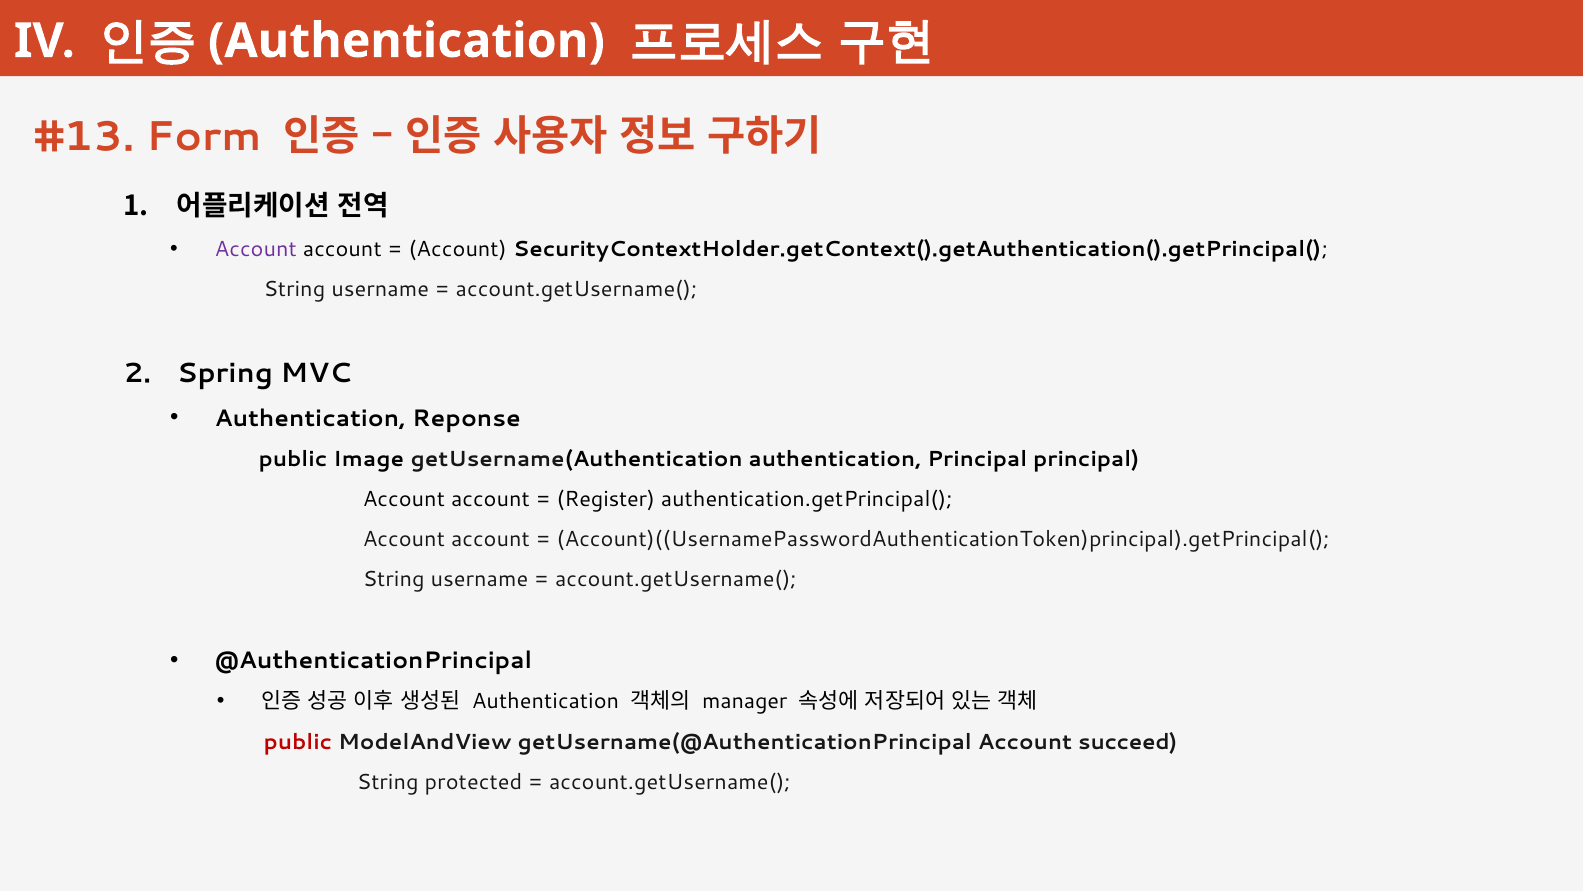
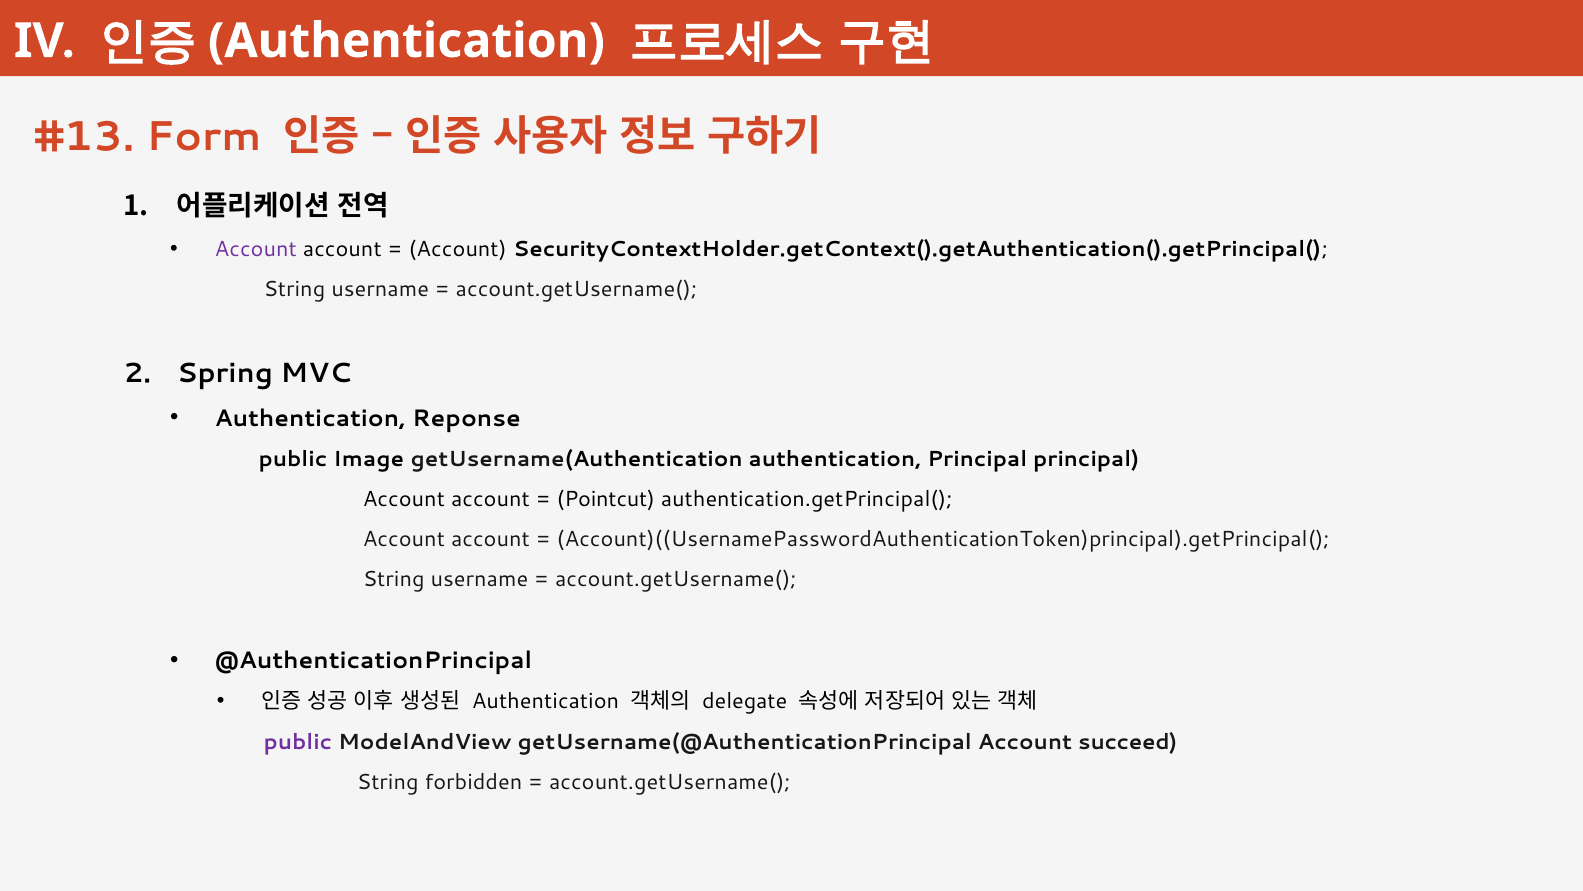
Register: Register -> Pointcut (606, 499)
manager: manager -> delegate (745, 701)
public colour: red -> purple (298, 741)
protected: protected -> forbidden (473, 781)
